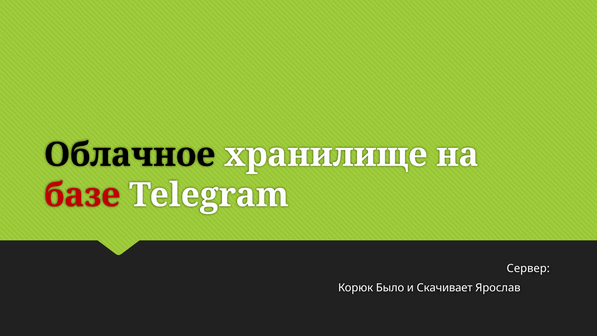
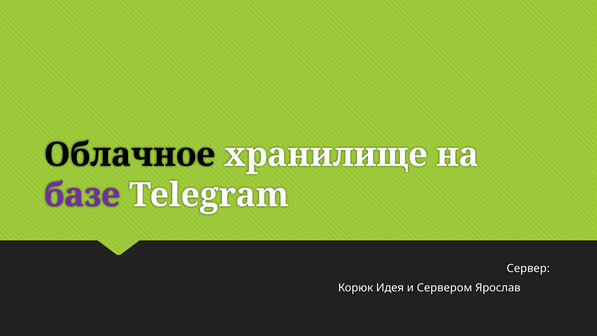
базе colour: red -> purple (82, 195)
Было: Было -> Идея (390, 288)
Скачивает: Скачивает -> Сервером (444, 288)
